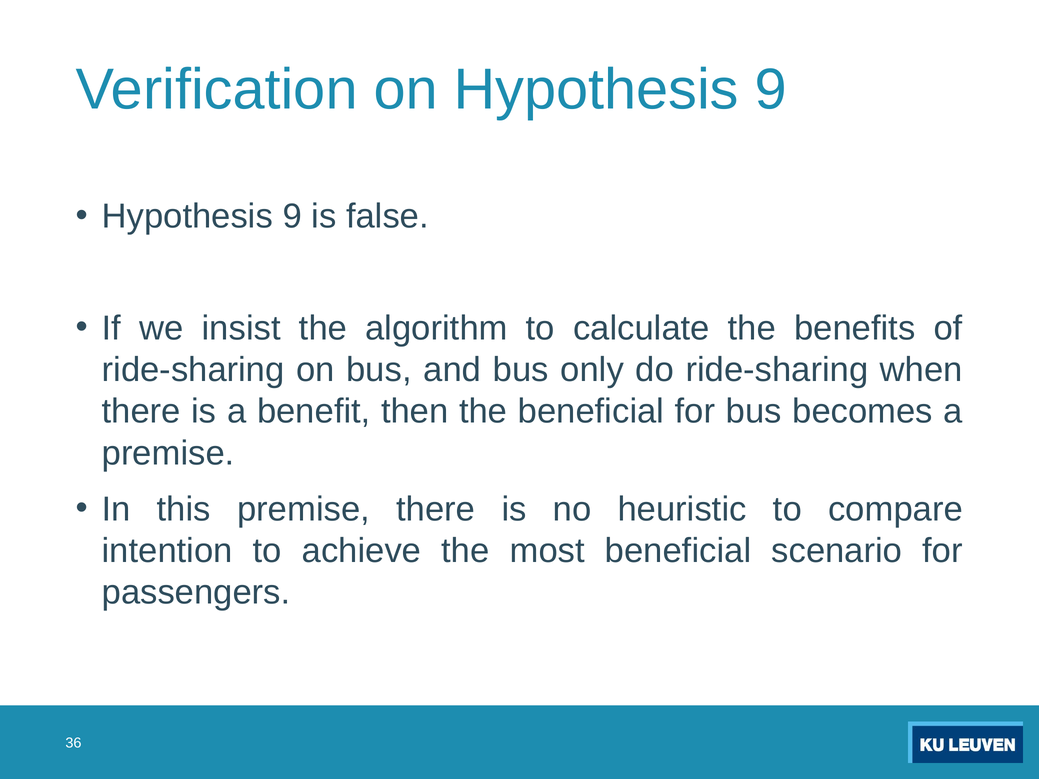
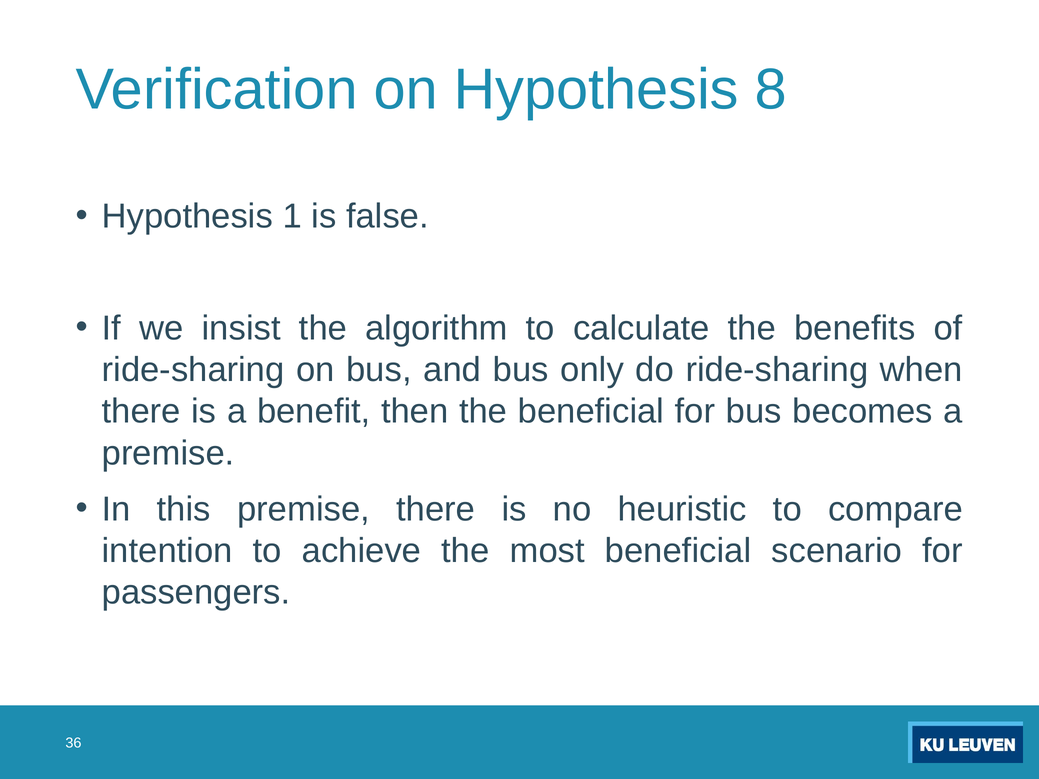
on Hypothesis 9: 9 -> 8 (771, 90)
9: 9 -> 1 (292, 217)
